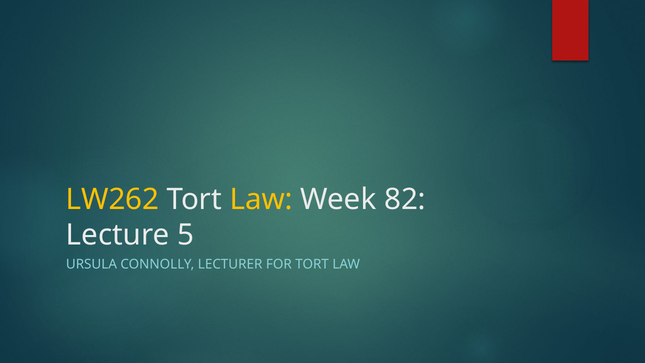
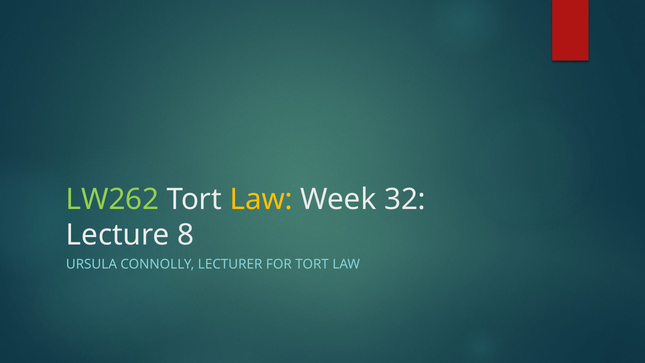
LW262 colour: yellow -> light green (113, 199)
82: 82 -> 32 (405, 199)
5: 5 -> 8 (186, 235)
